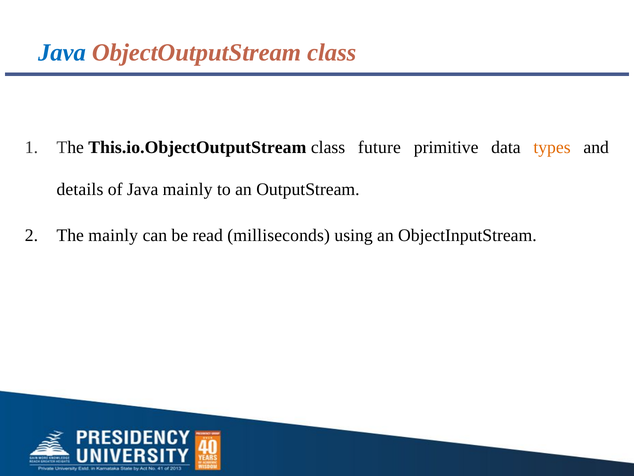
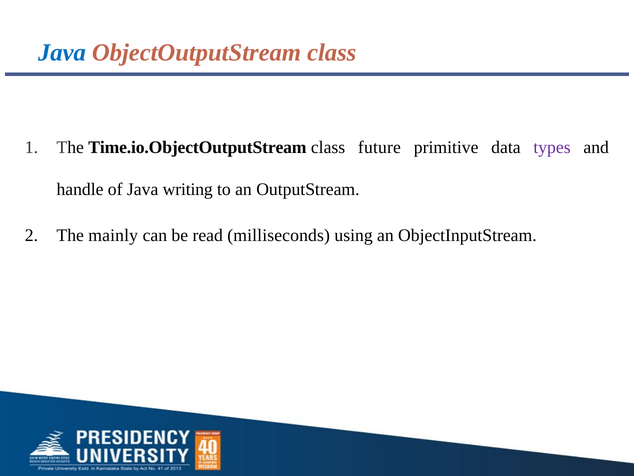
This.io.ObjectOutputStream: This.io.ObjectOutputStream -> Time.io.ObjectOutputStream (197, 147)
types colour: orange -> purple (552, 147)
details: details -> handle (80, 189)
Java mainly: mainly -> writing (188, 189)
